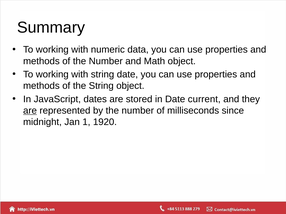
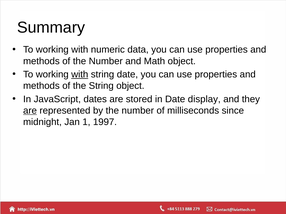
with underline: none -> present (80, 75)
current: current -> display (204, 99)
1920: 1920 -> 1997 (105, 122)
